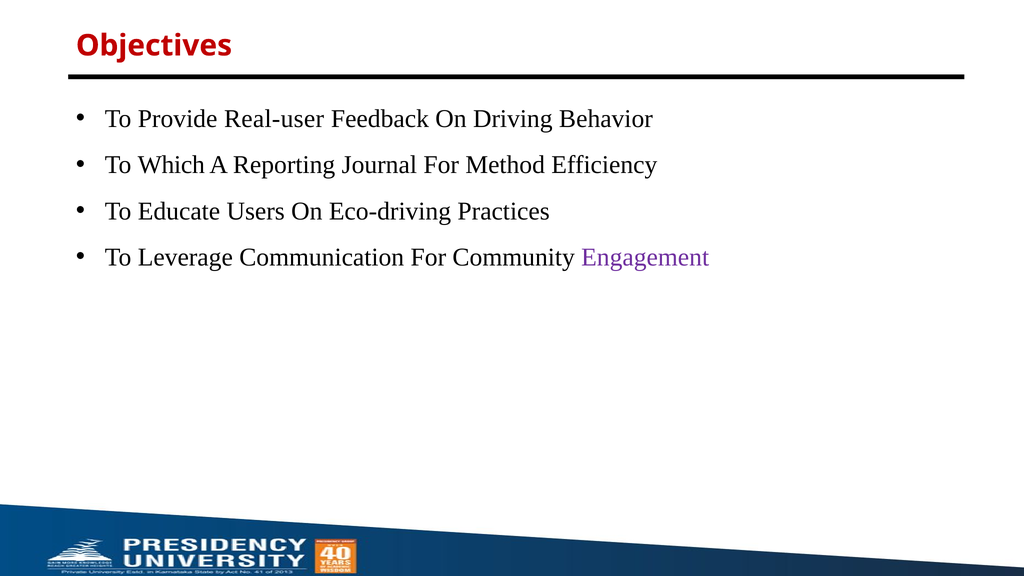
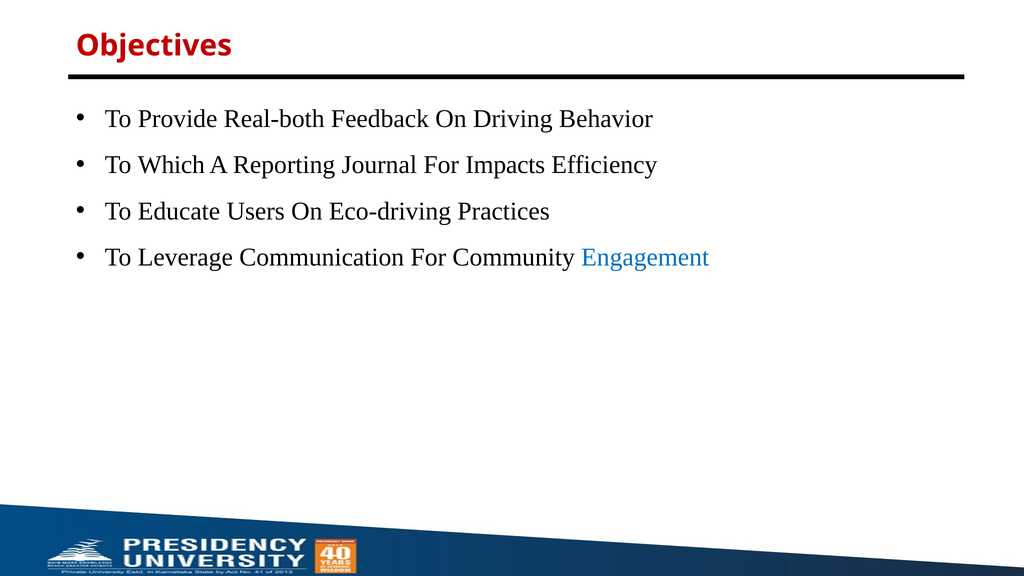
Real-user: Real-user -> Real-both (274, 119)
Method: Method -> Impacts (505, 165)
Engagement colour: purple -> blue (645, 257)
